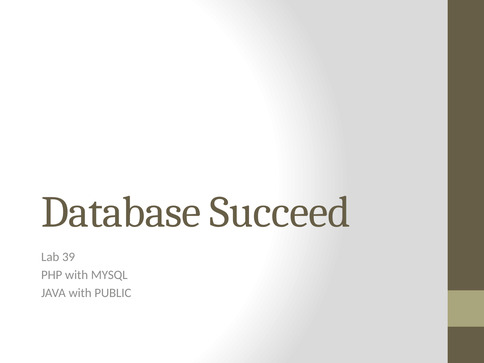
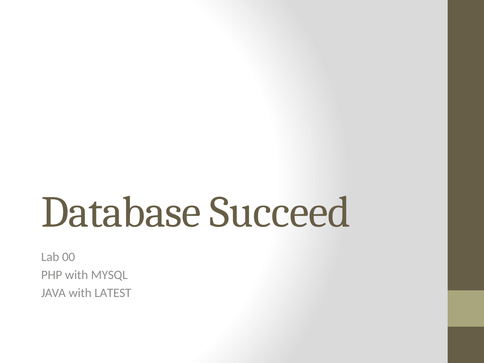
39: 39 -> 00 (69, 257)
PUBLIC: PUBLIC -> LATEST (113, 293)
